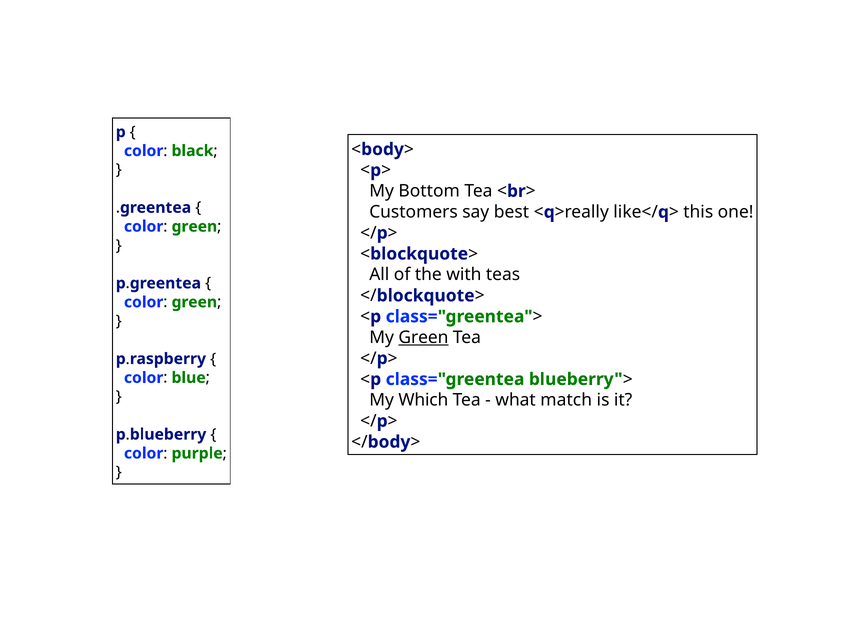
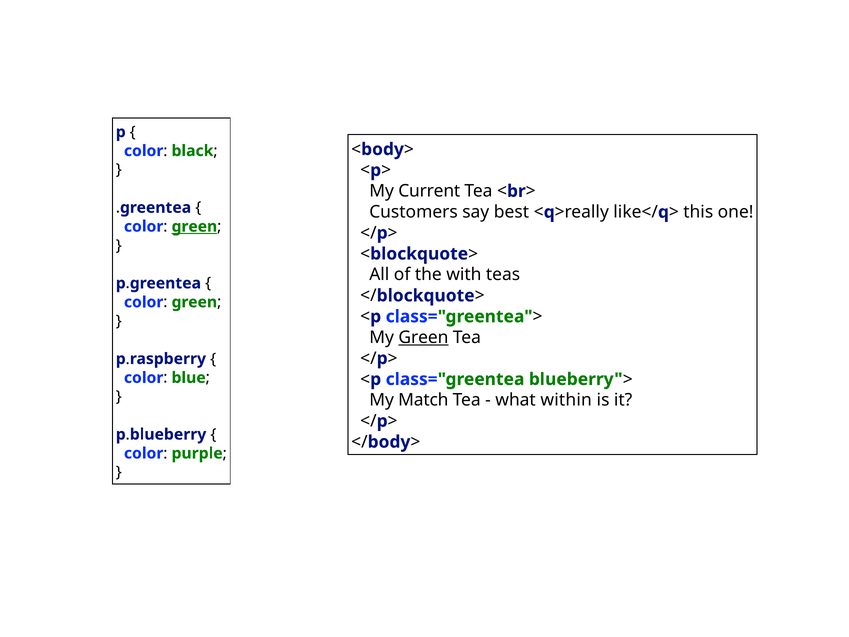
Bottom: Bottom -> Current (429, 191)
green underline: none -> present (194, 226)
Which: Which -> Match (423, 400)
match: match -> within (566, 400)
